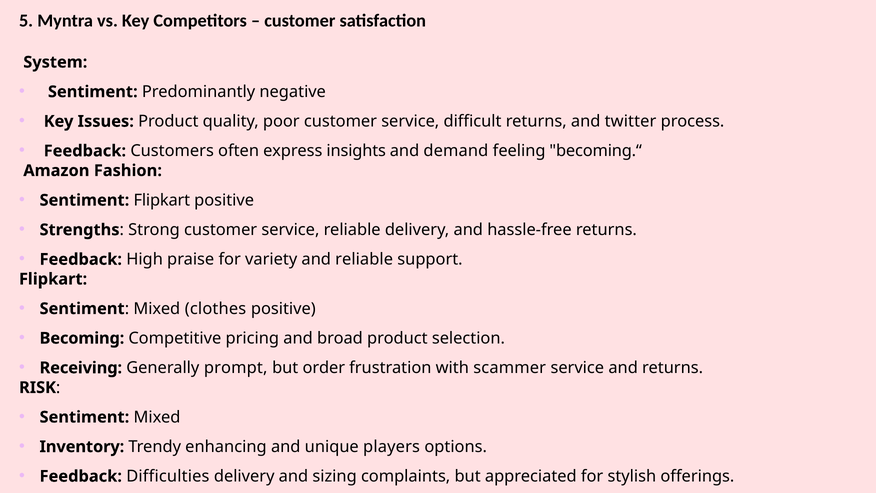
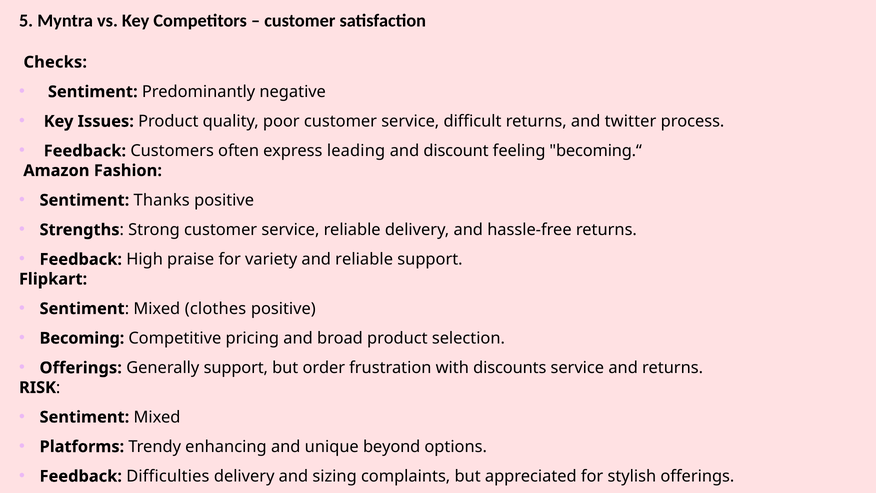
System: System -> Checks (55, 62)
insights: insights -> leading (356, 151)
demand: demand -> discount (456, 151)
Sentiment Flipkart: Flipkart -> Thanks (162, 200)
Receiving: Receiving -> Offerings (81, 368)
Generally prompt: prompt -> support (236, 368)
scammer: scammer -> discounts (510, 368)
Inventory: Inventory -> Platforms (82, 447)
players: players -> beyond (392, 447)
